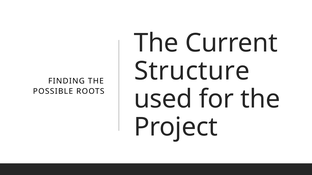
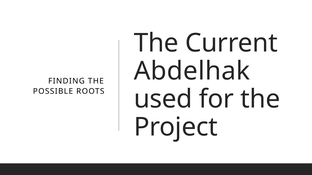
Structure: Structure -> Abdelhak (192, 71)
